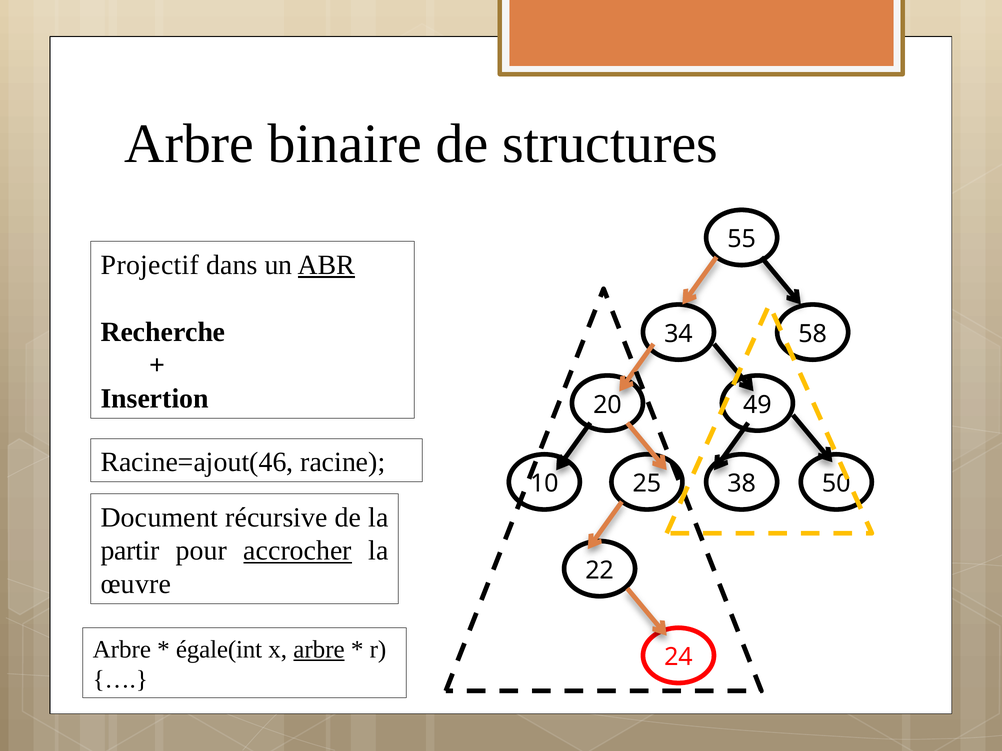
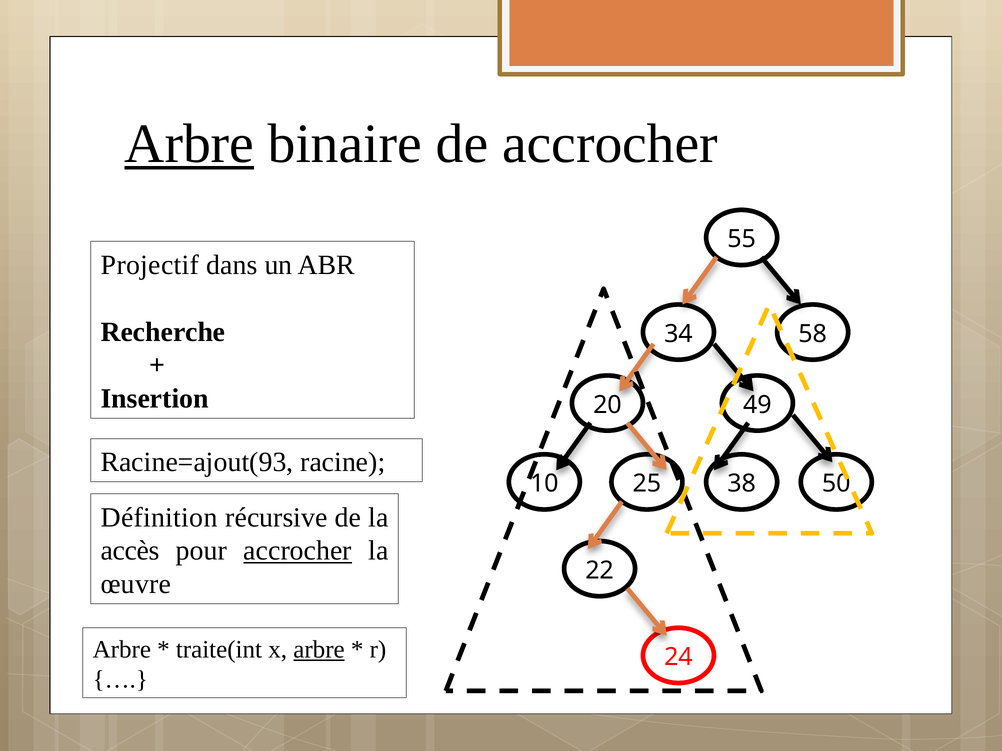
Arbre underline: none -> present (189, 144)
de structures: structures -> accrocher (610, 144)
ABR underline: present -> none (326, 265)
Racine=ajout(46: Racine=ajout(46 -> Racine=ajout(93 (197, 462)
Document: Document -> Définition (159, 518)
partir: partir -> accès (130, 551)
égale(int: égale(int -> traite(int (219, 650)
